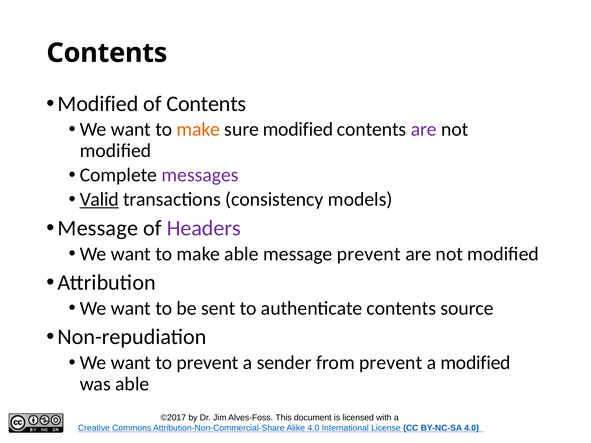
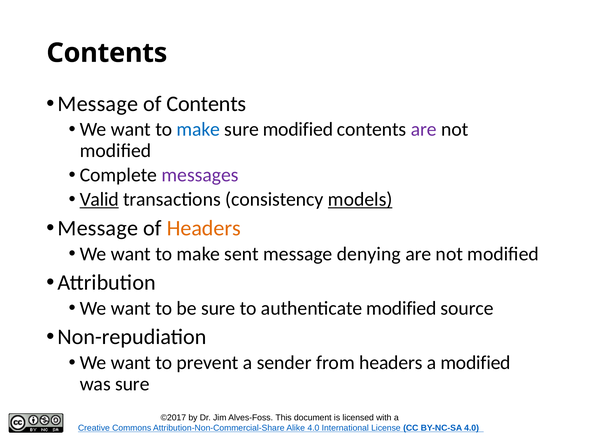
Modified: Modified -> Message (98, 104)
make colour: orange -> blue (198, 130)
models underline: none -> present (360, 200)
Headers colour: purple -> orange (204, 228)
make able: able -> sent (242, 254)
message prevent: prevent -> denying (369, 254)
be sent: sent -> sure (218, 308)
authenticate contents: contents -> modified (401, 308)
from prevent: prevent -> headers (391, 363)
was able: able -> sure (132, 384)
